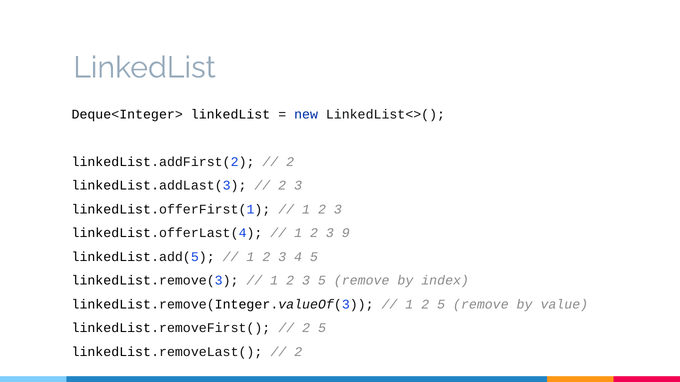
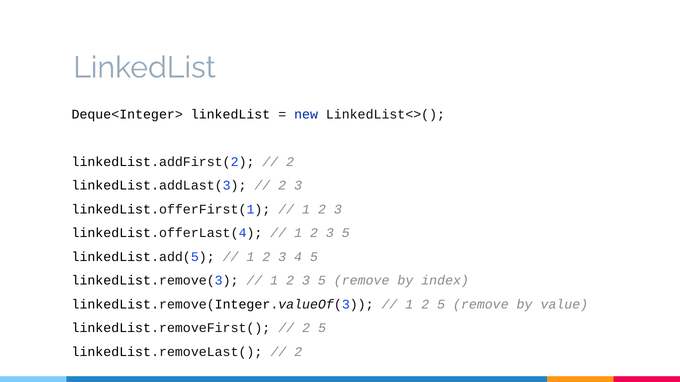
9: 9 -> 5 (346, 233)
